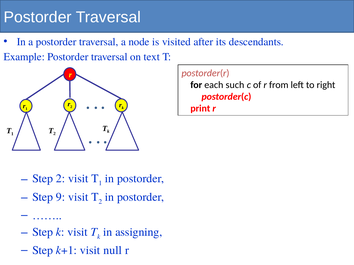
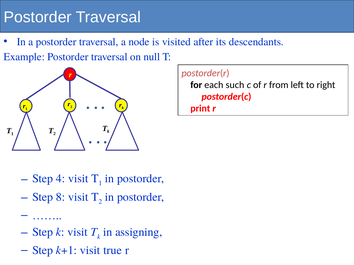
text: text -> null (152, 57)
Step 2: 2 -> 4 (61, 179)
9: 9 -> 8 (61, 197)
null: null -> true (113, 251)
